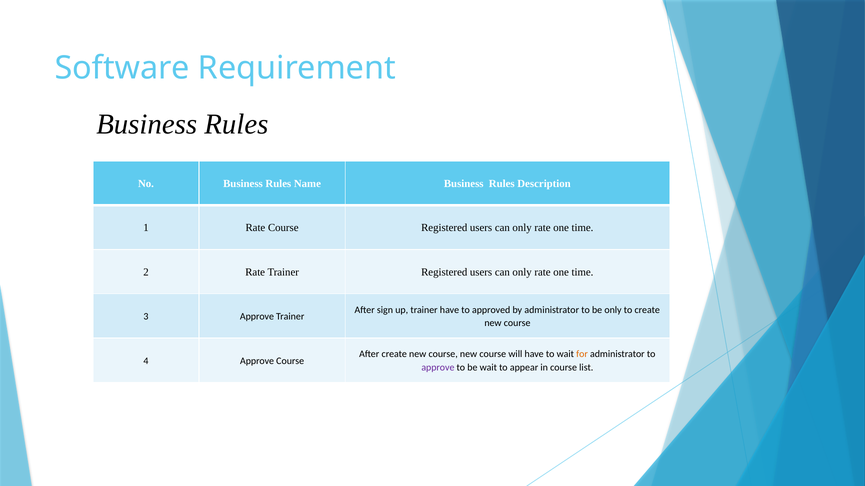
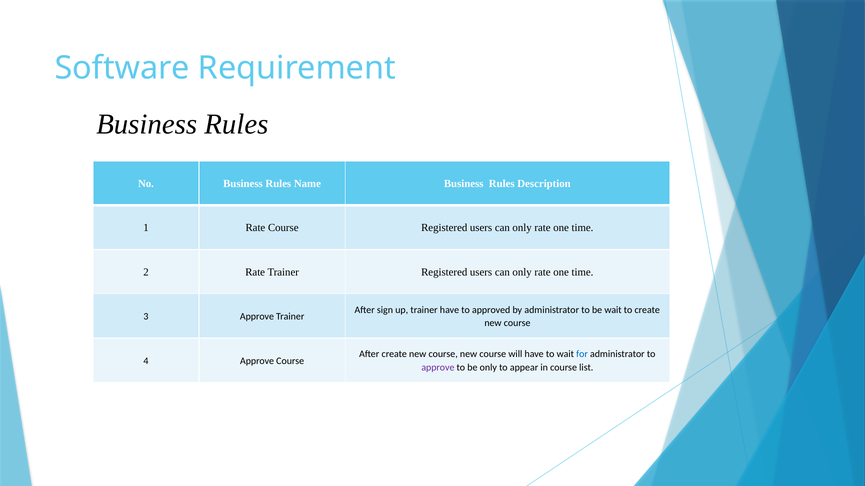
be only: only -> wait (613, 310)
for colour: orange -> blue (582, 355)
be wait: wait -> only (488, 368)
